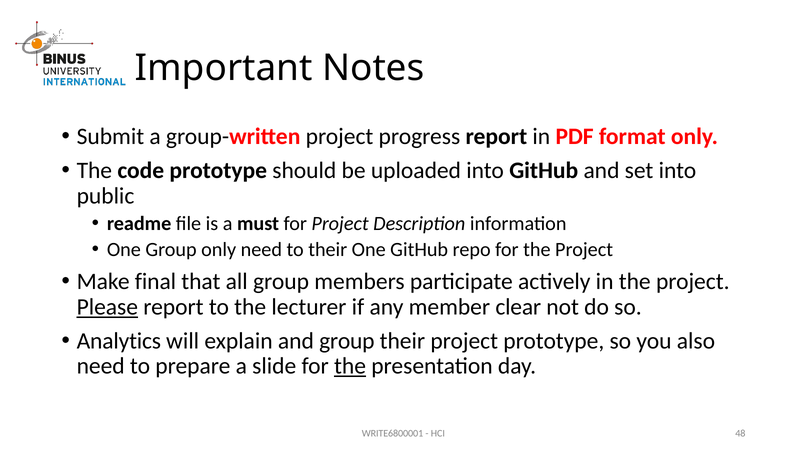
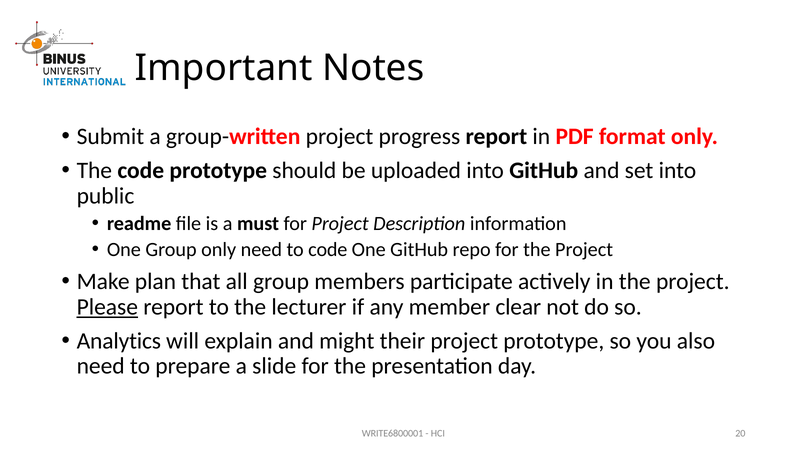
to their: their -> code (328, 249)
final: final -> plan (155, 281)
and group: group -> might (347, 341)
the underline: present -> none (350, 366)
48: 48 -> 20 (740, 433)
